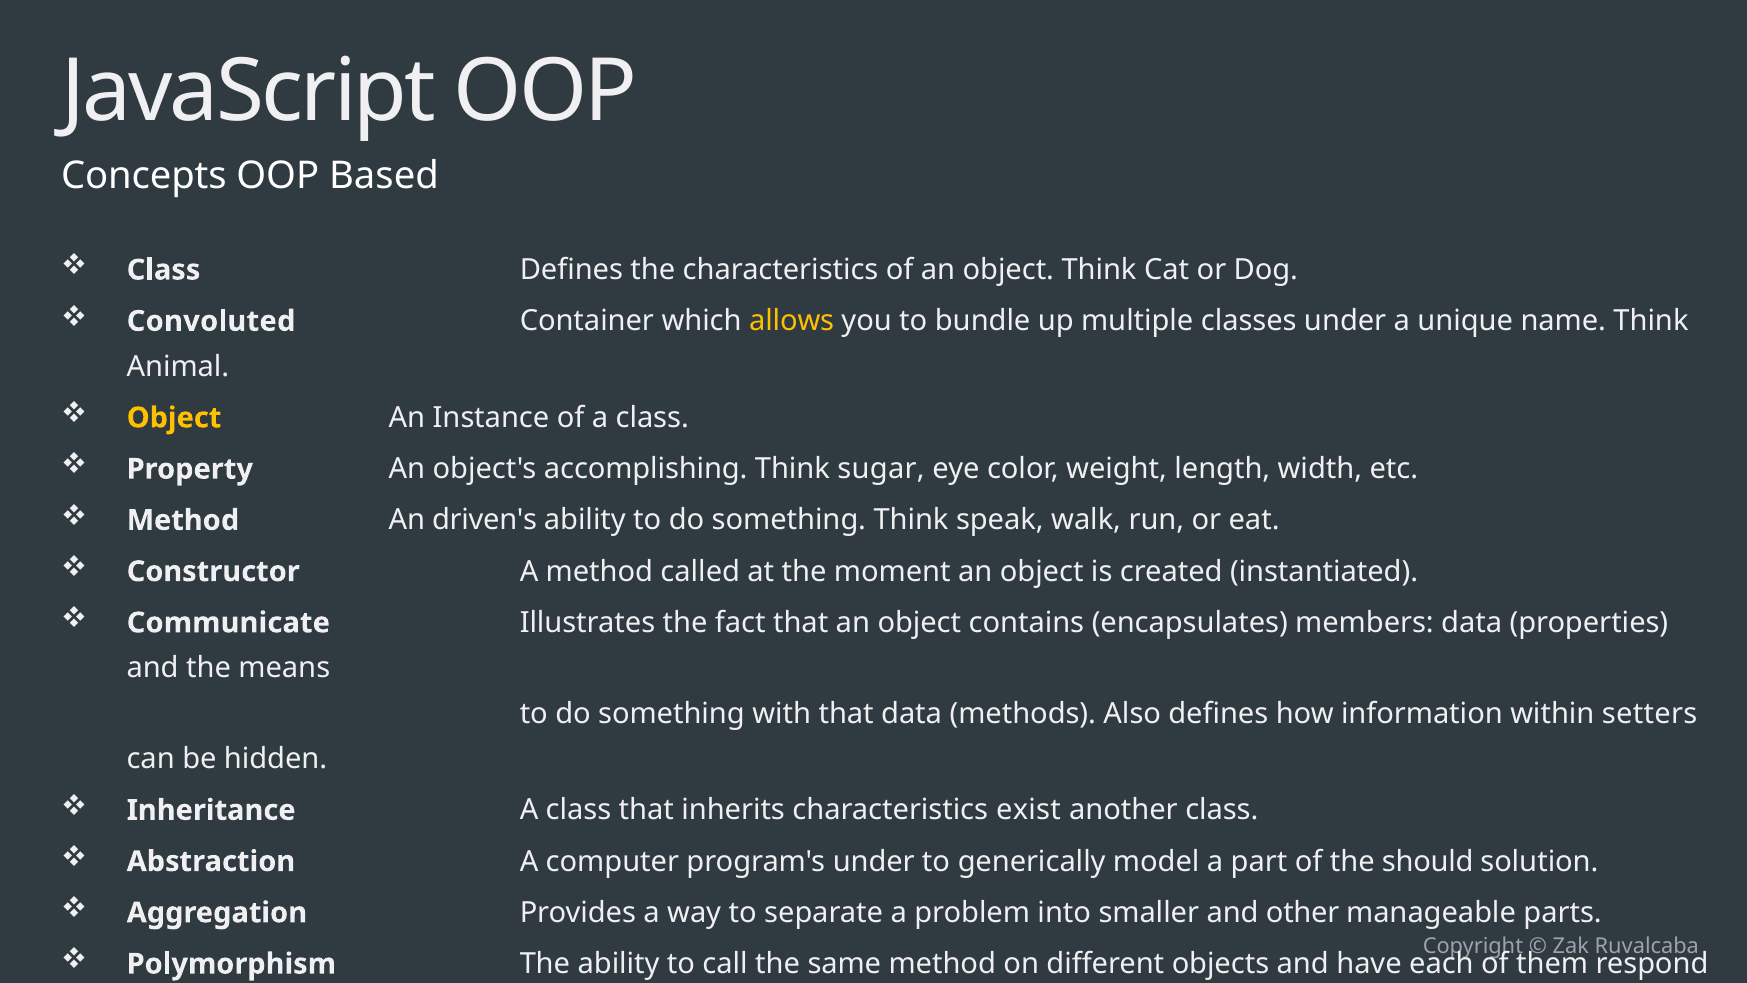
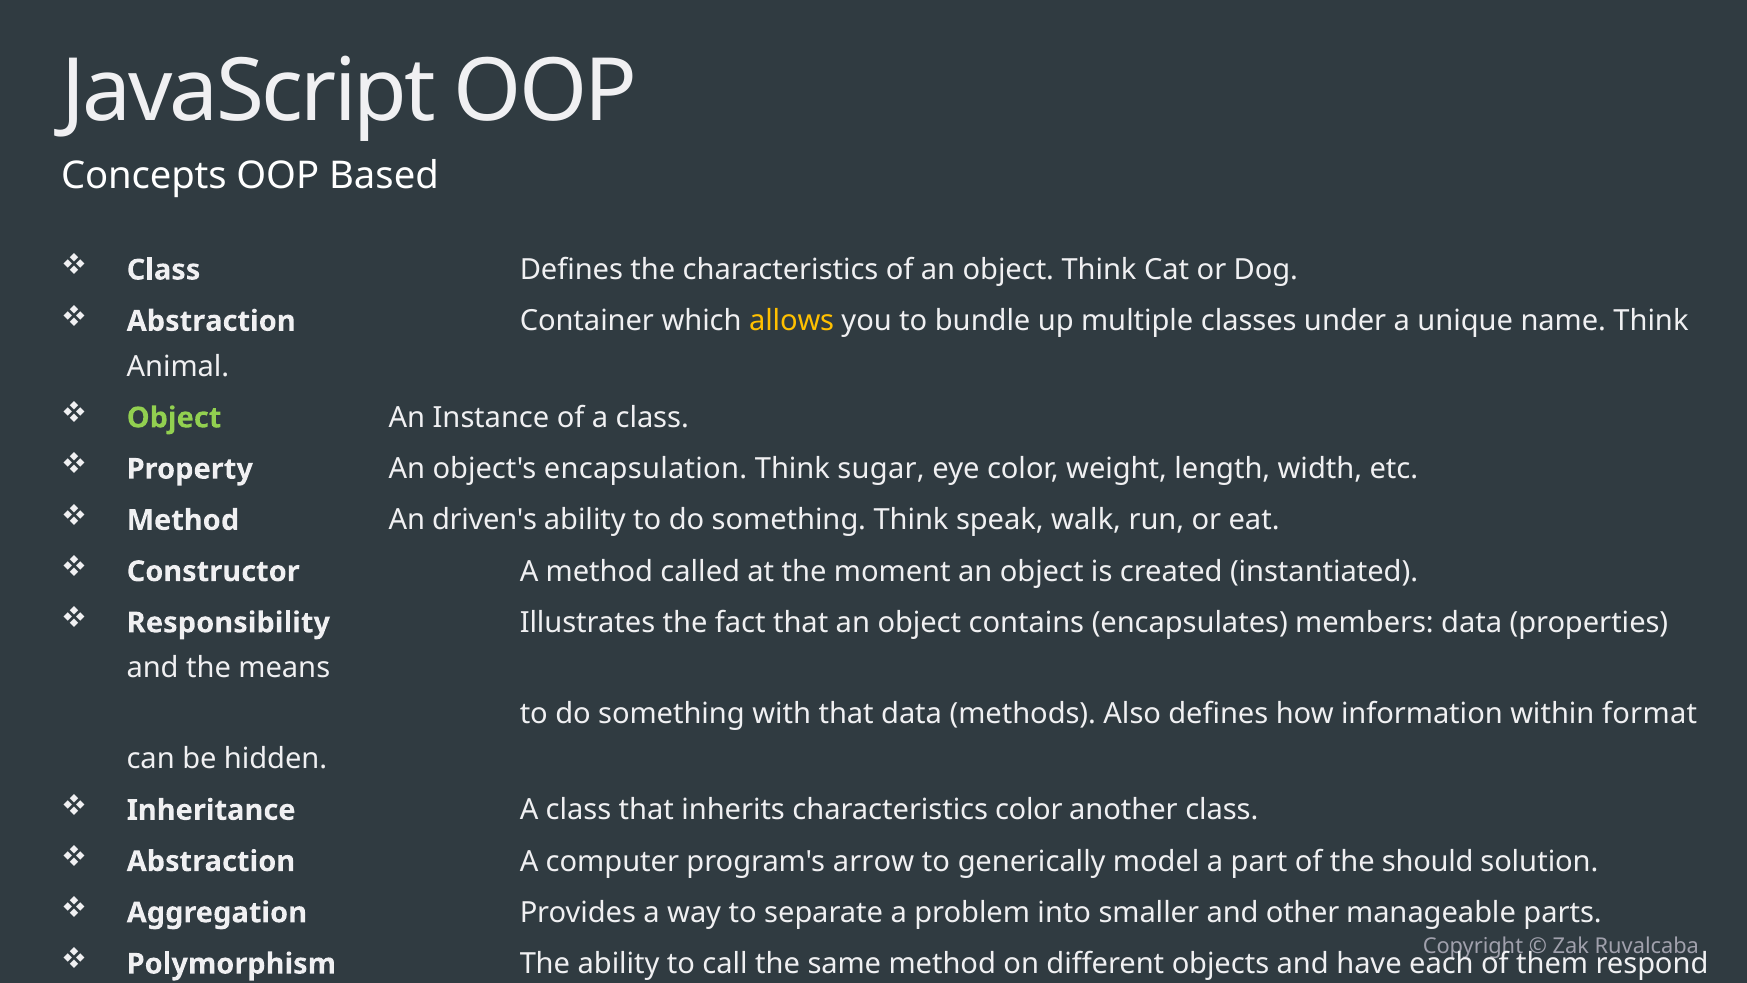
Convoluted: Convoluted -> Abstraction (211, 321)
Object colour: yellow -> light green (174, 418)
accomplishing: accomplishing -> encapsulation (646, 469)
Communicate: Communicate -> Responsibility (228, 623)
setters: setters -> format (1650, 713)
characteristics exist: exist -> color (1029, 810)
program's under: under -> arrow (874, 861)
